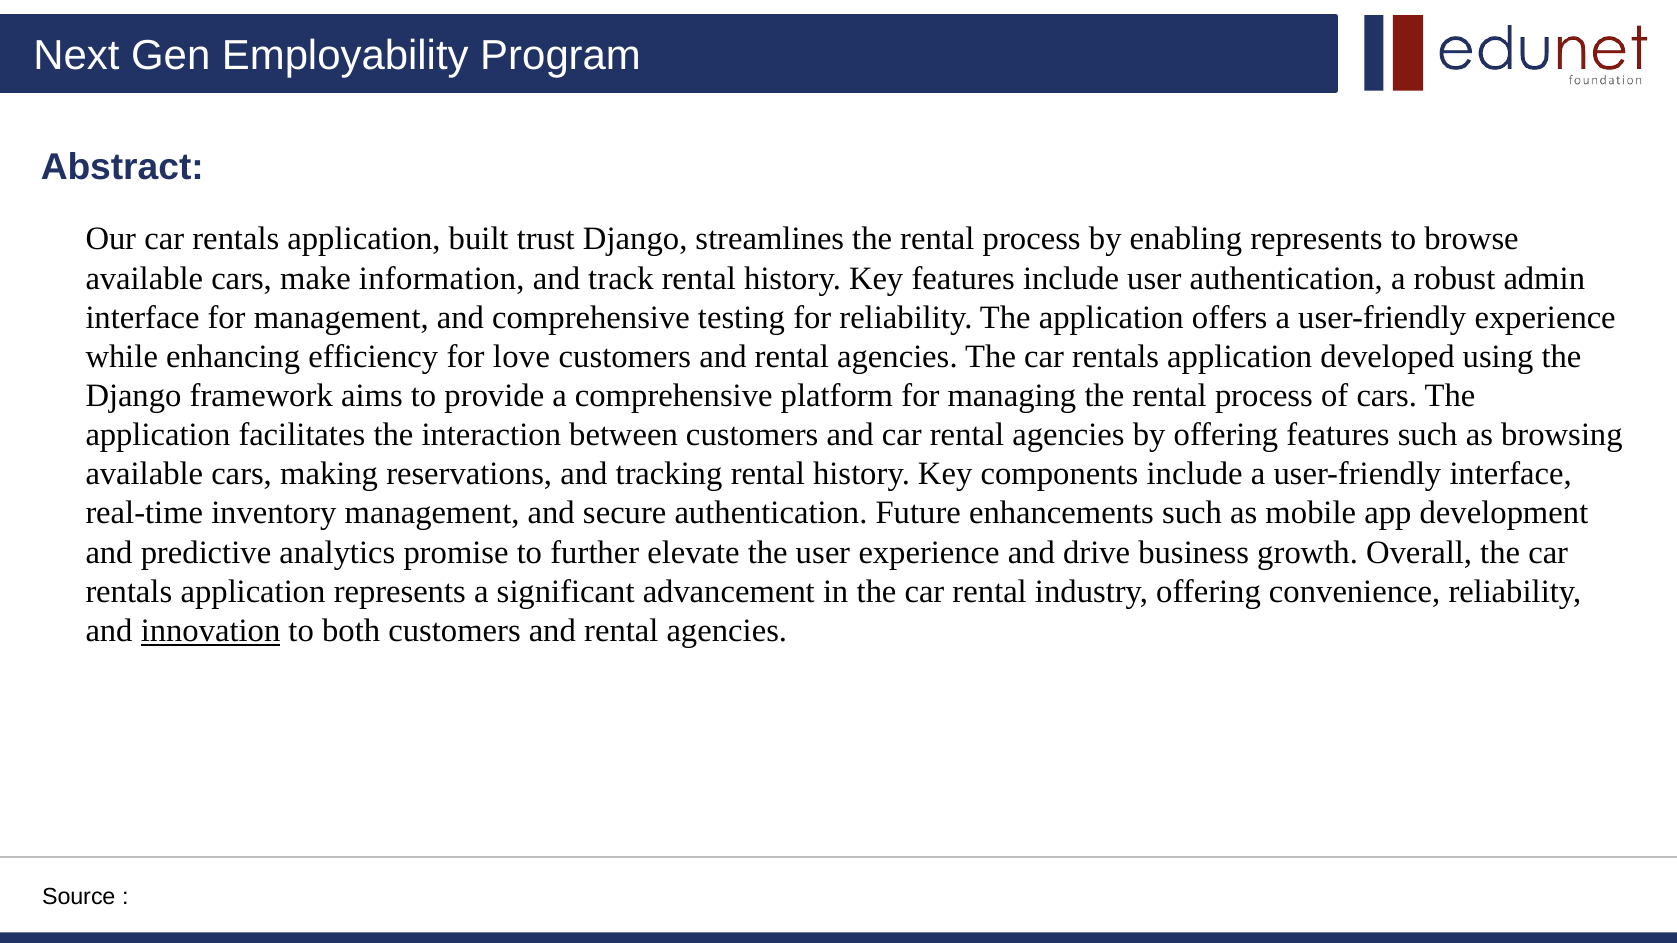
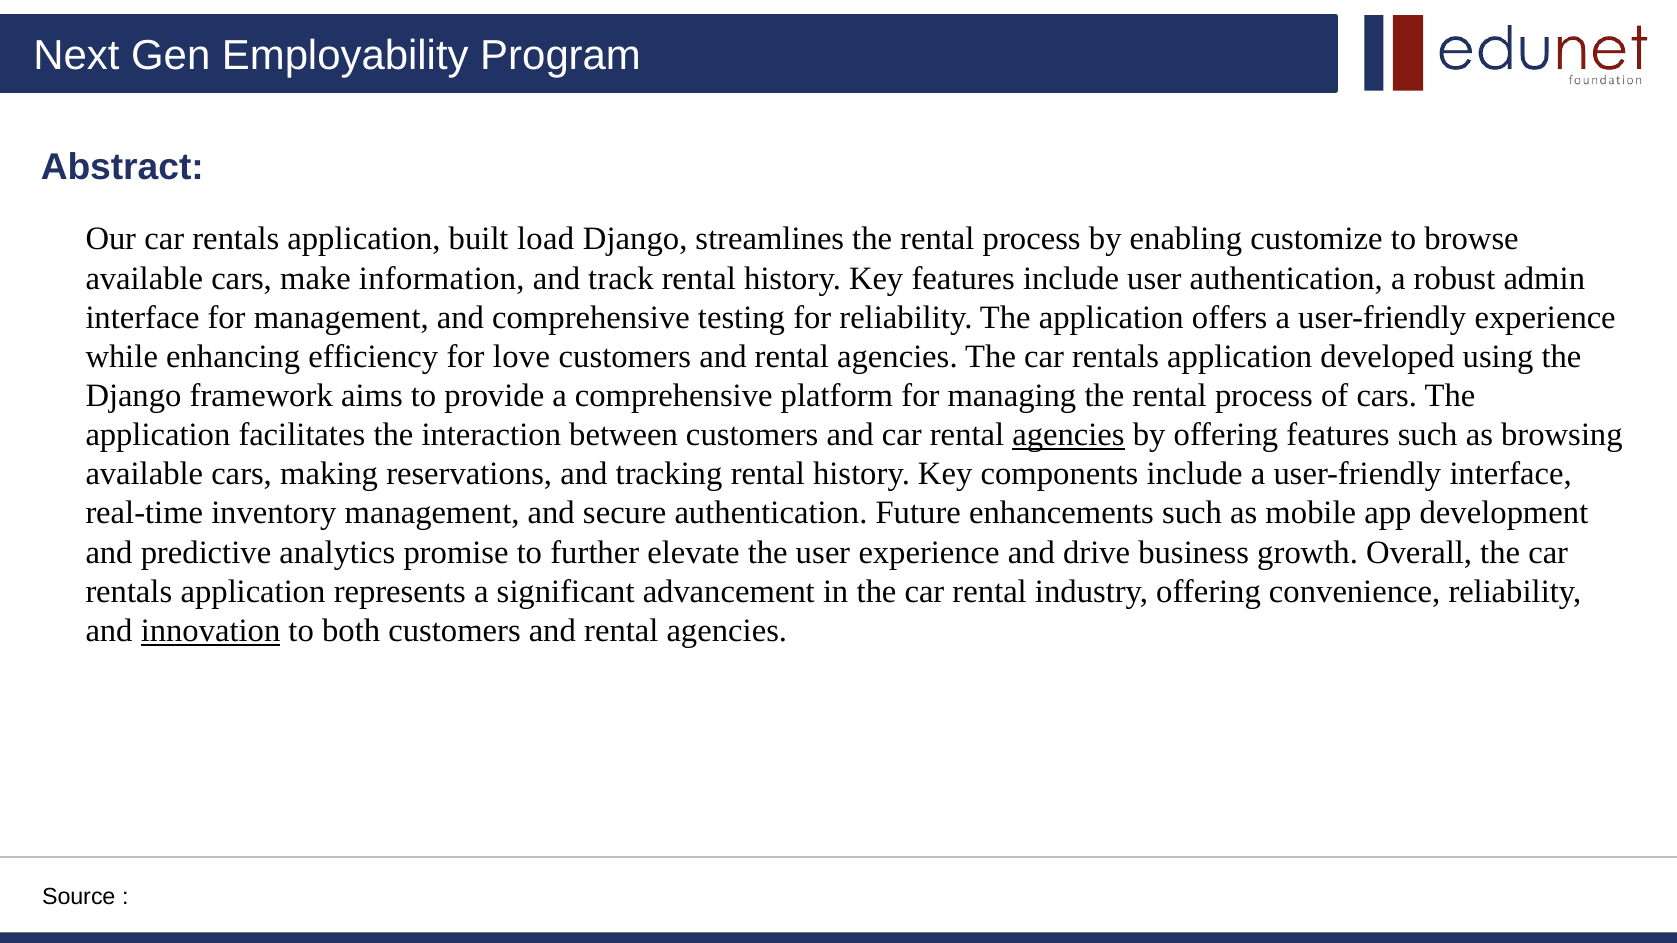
trust: trust -> load (546, 239)
enabling represents: represents -> customize (1316, 239)
agencies underline: none -> present (1069, 435)
